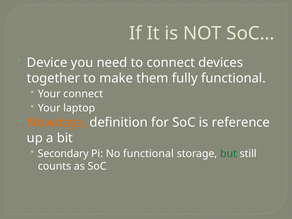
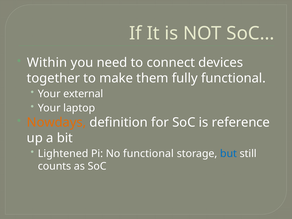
Device: Device -> Within (47, 63)
Your connect: connect -> external (83, 94)
Secondary: Secondary -> Lightened (63, 154)
but colour: green -> blue (229, 154)
